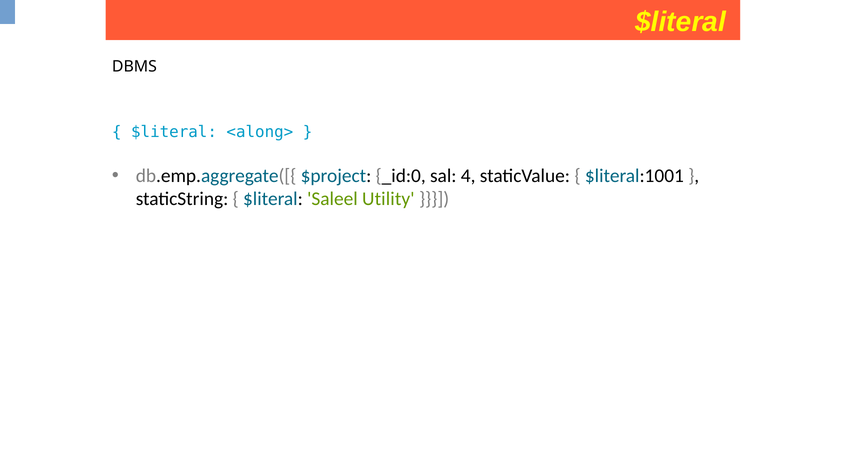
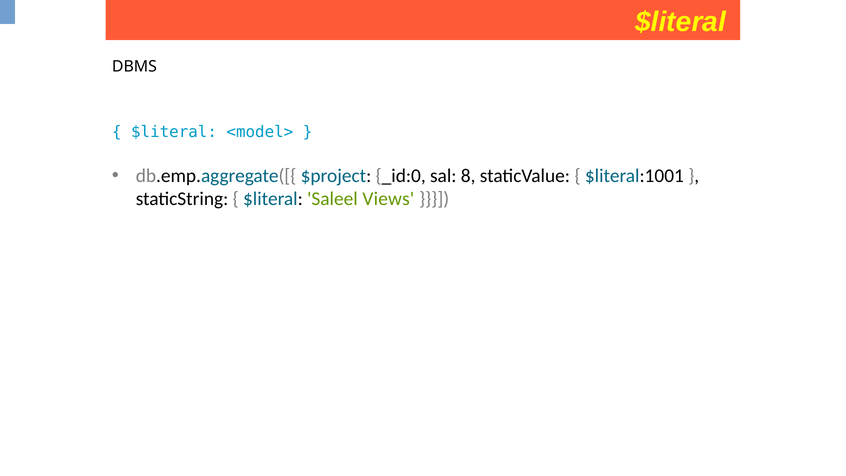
<along>: <along> -> <model> (260, 132)
4: 4 -> 8 (468, 176)
Utility: Utility -> Views (388, 199)
